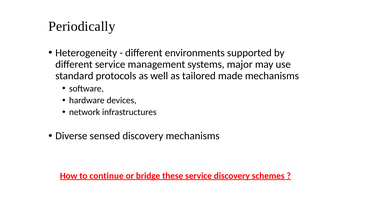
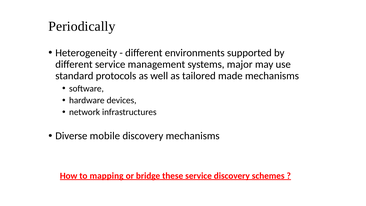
sensed: sensed -> mobile (105, 136)
continue: continue -> mapping (107, 176)
